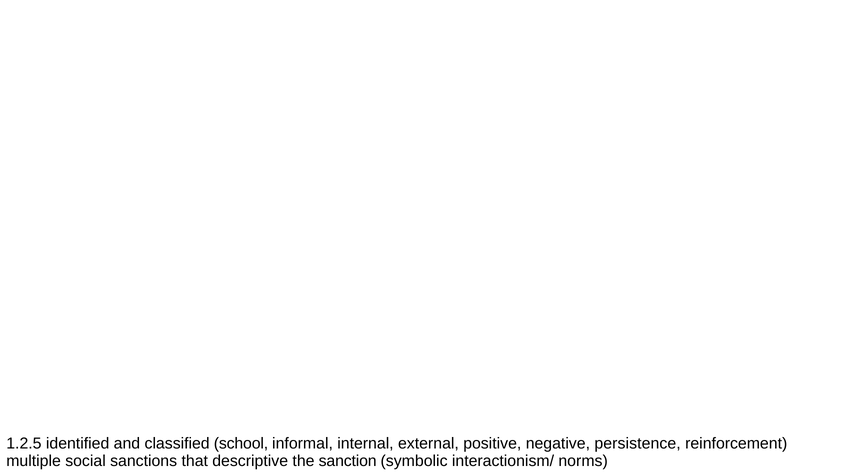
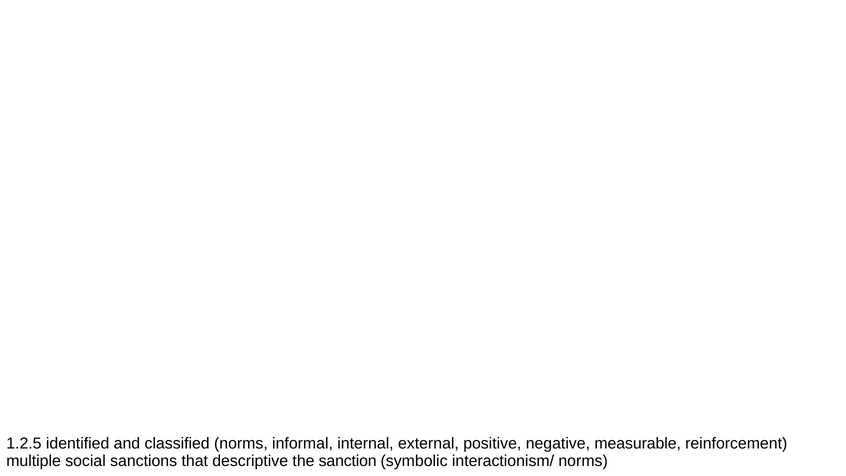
classified school: school -> norms (241, 444)
persistence: persistence -> measurable (638, 444)
